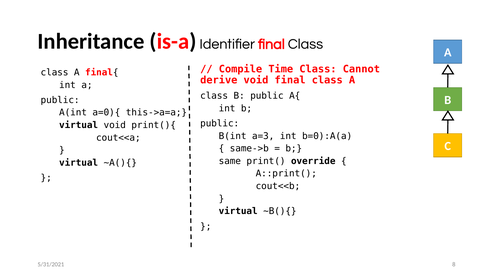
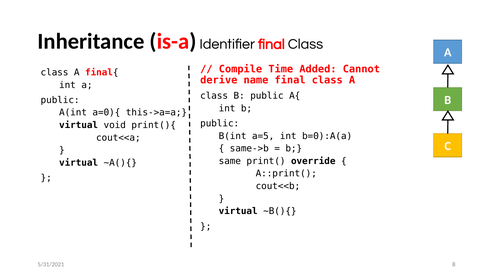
Time Class: Class -> Added (318, 69)
derive void: void -> name (256, 80)
a=3: a=3 -> a=5 (263, 136)
